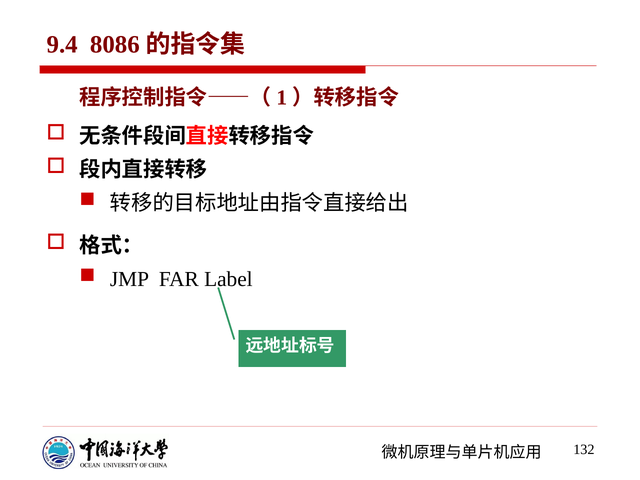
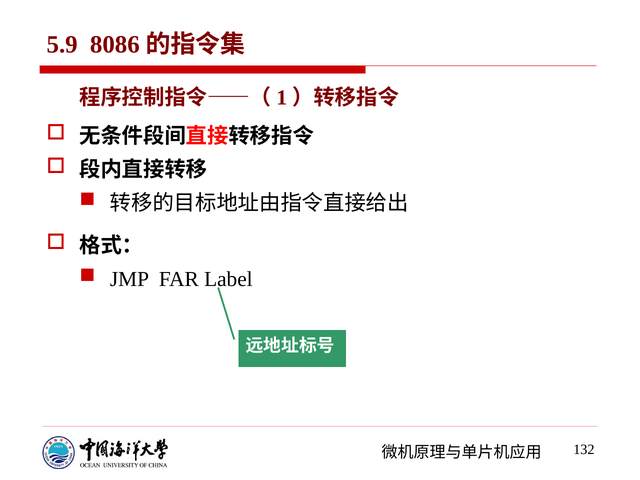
9.4: 9.4 -> 5.9 (62, 44)
